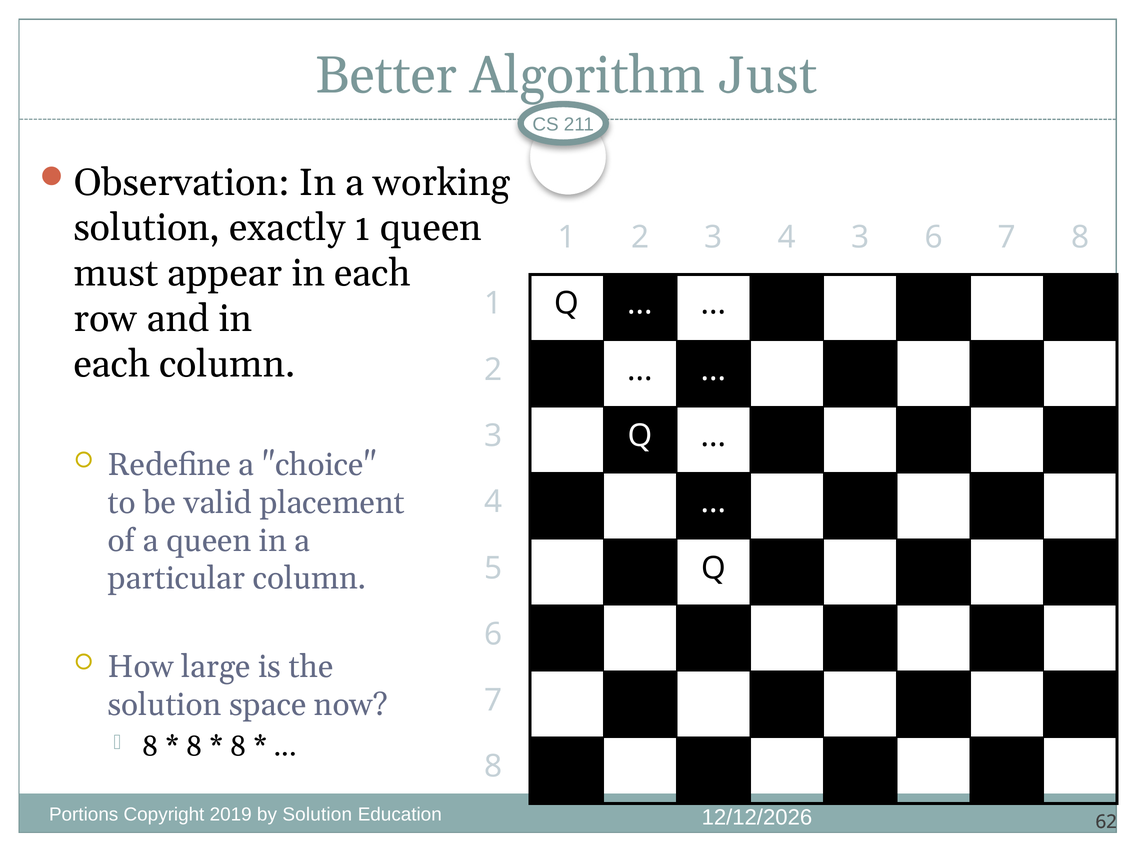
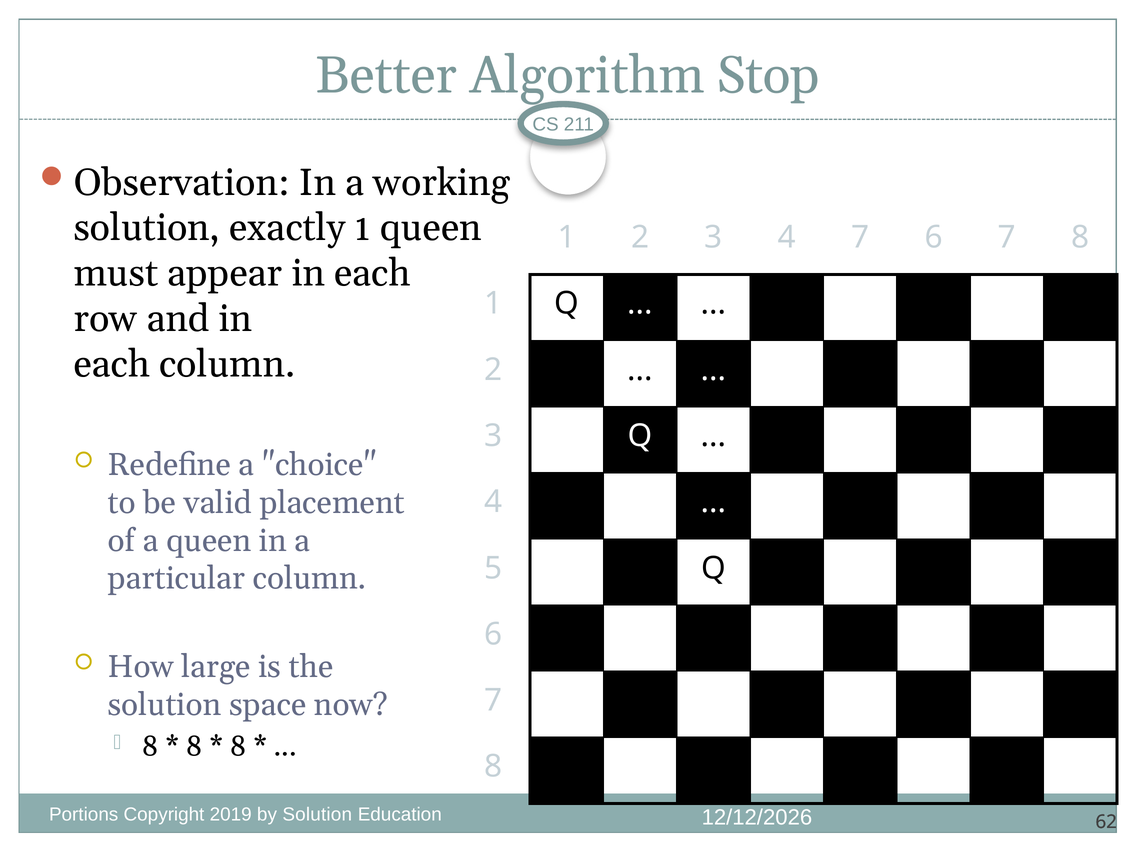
Just: Just -> Stop (768, 75)
4 3: 3 -> 7 (860, 237)
